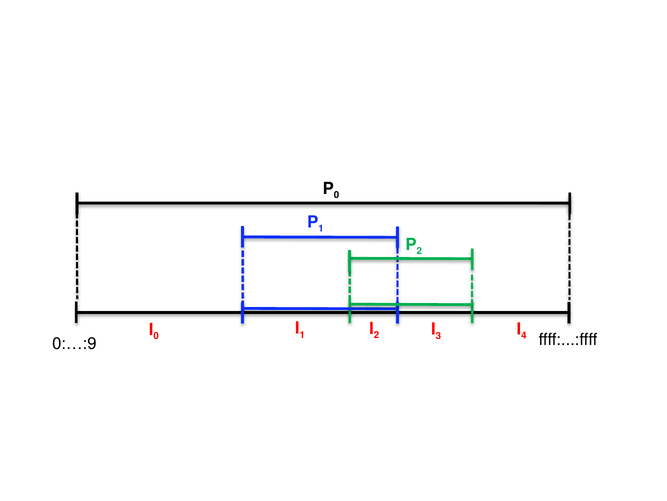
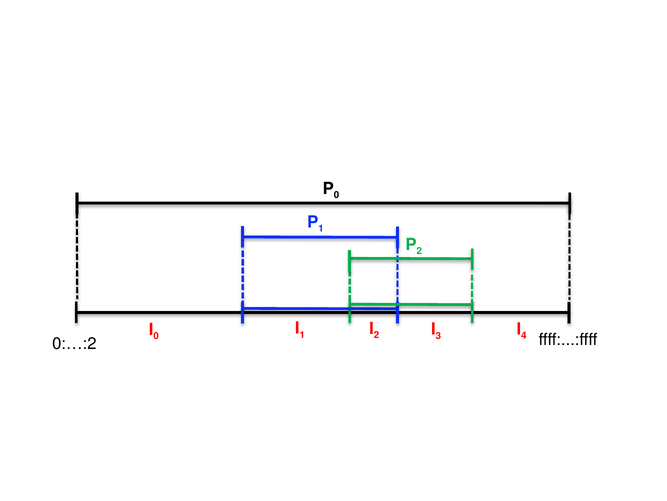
0:…:9: 0:…:9 -> 0:…:2 (74, 343)
